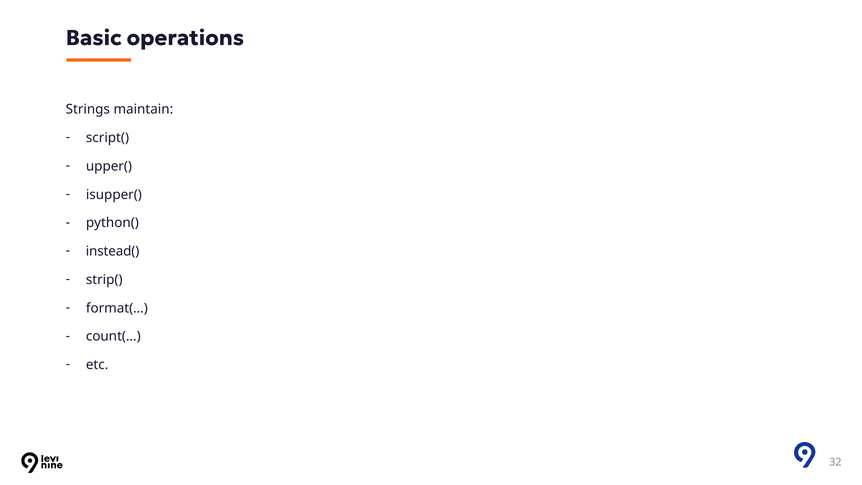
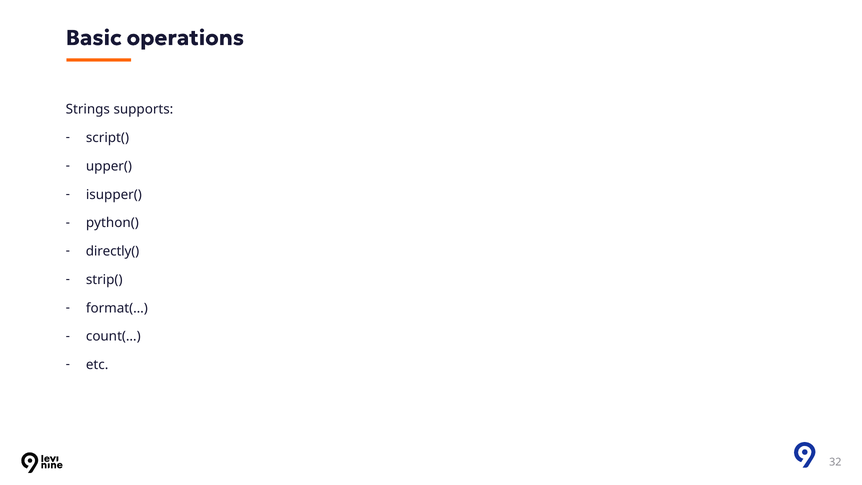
maintain: maintain -> supports (143, 109)
instead(: instead( -> directly( (113, 251)
